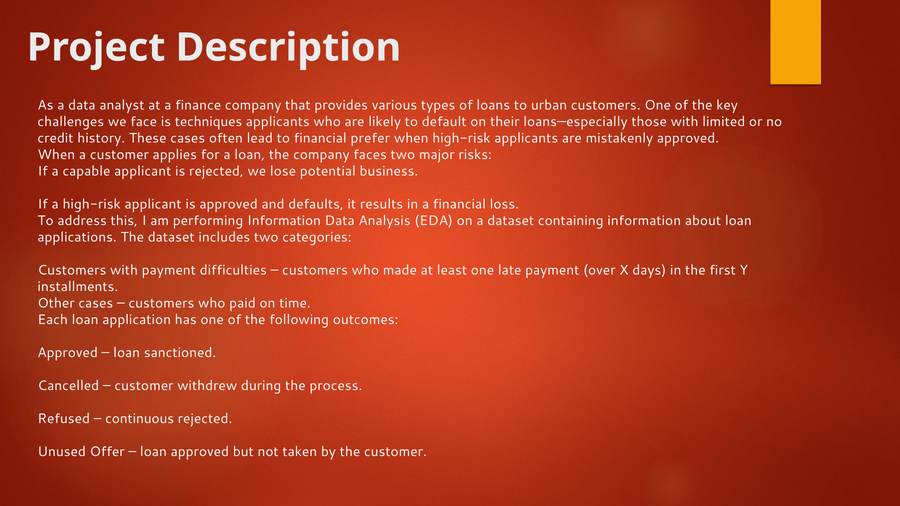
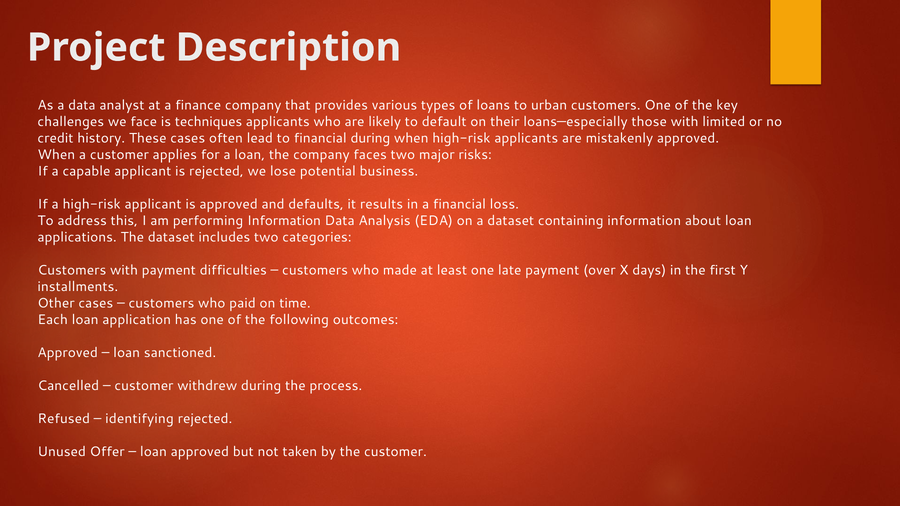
financial prefer: prefer -> during (370, 138)
continuous: continuous -> identifying (140, 419)
